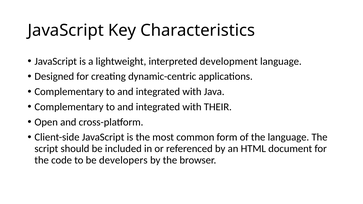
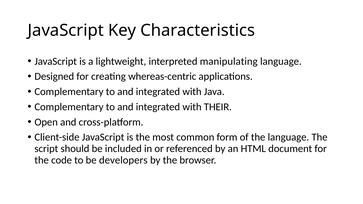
development: development -> manipulating (229, 61)
dynamic-centric: dynamic-centric -> whereas-centric (162, 77)
